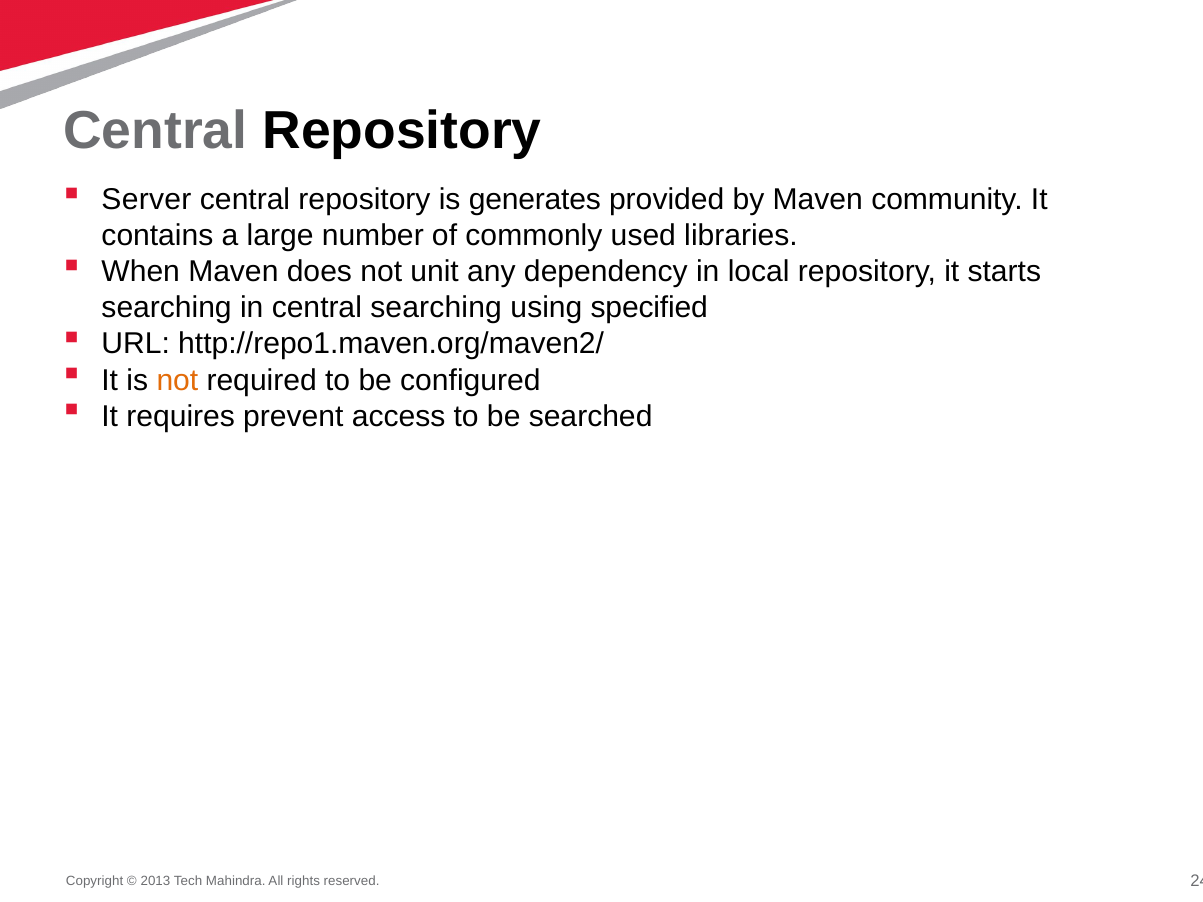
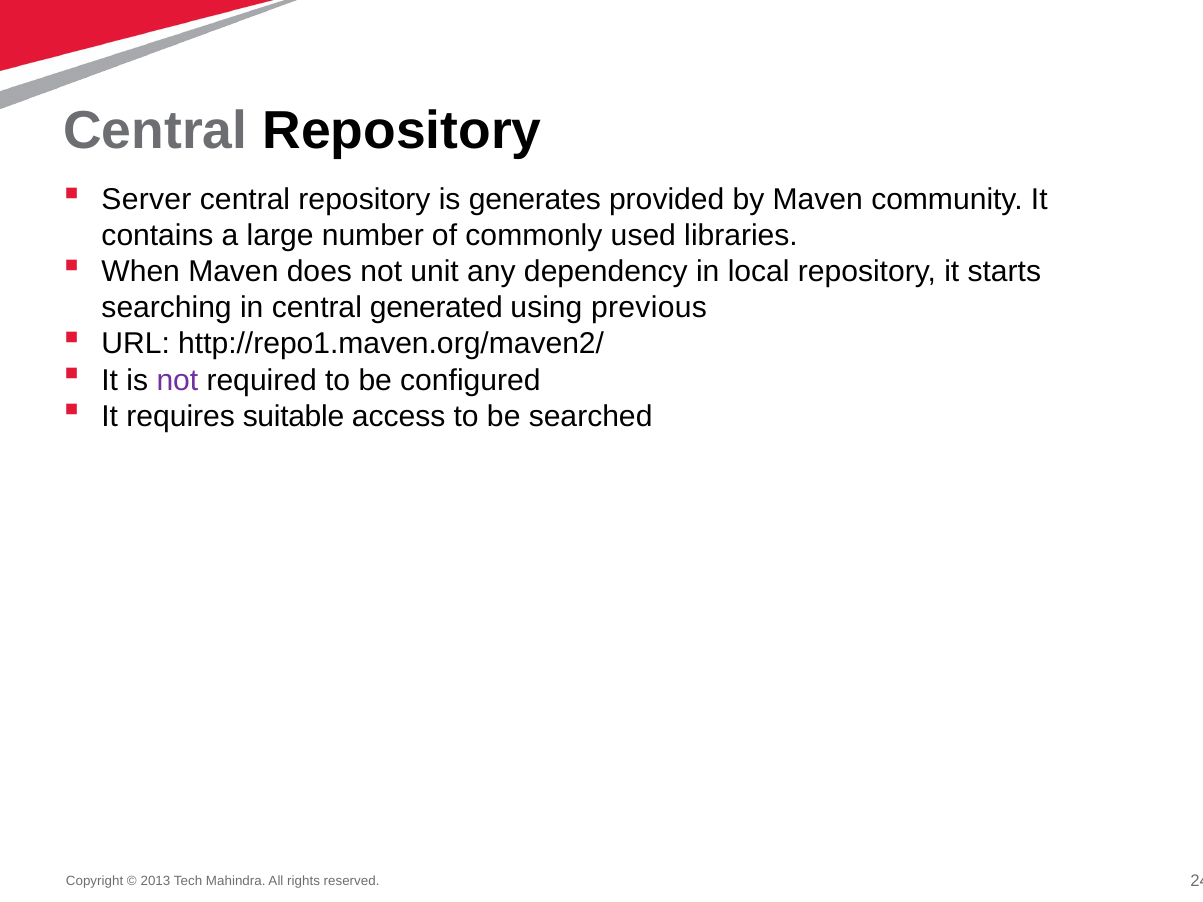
central searching: searching -> generated (436, 308)
specified: specified -> previous (649, 308)
not colour: orange -> purple (177, 380)
prevent: prevent -> suitable (294, 416)
